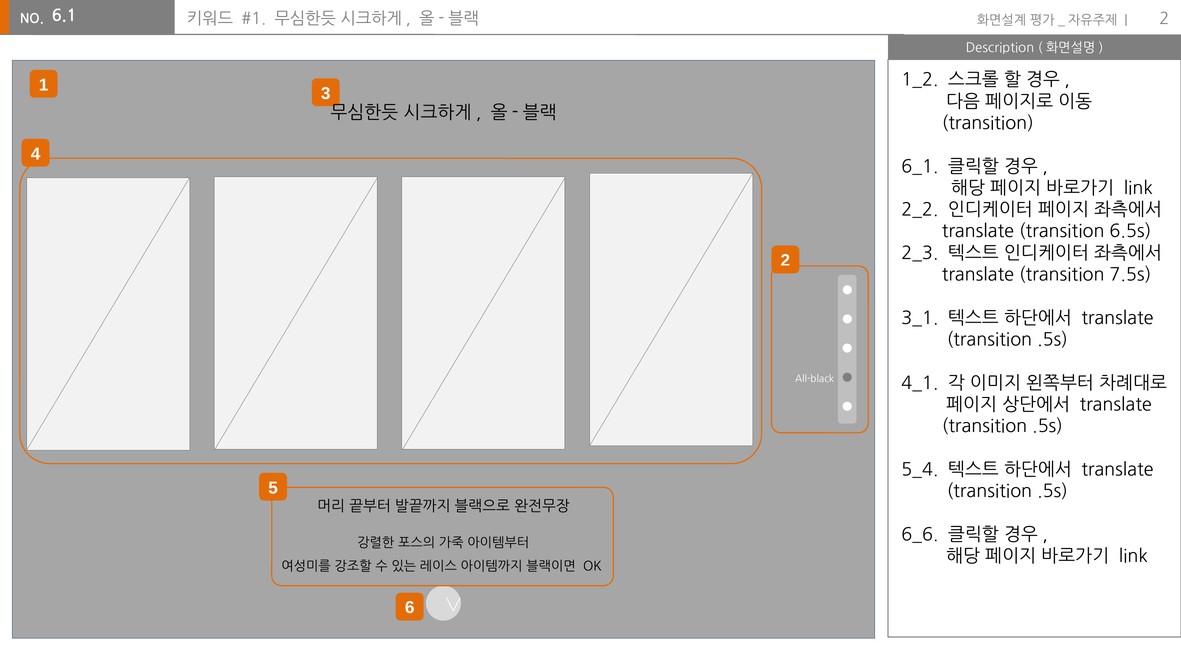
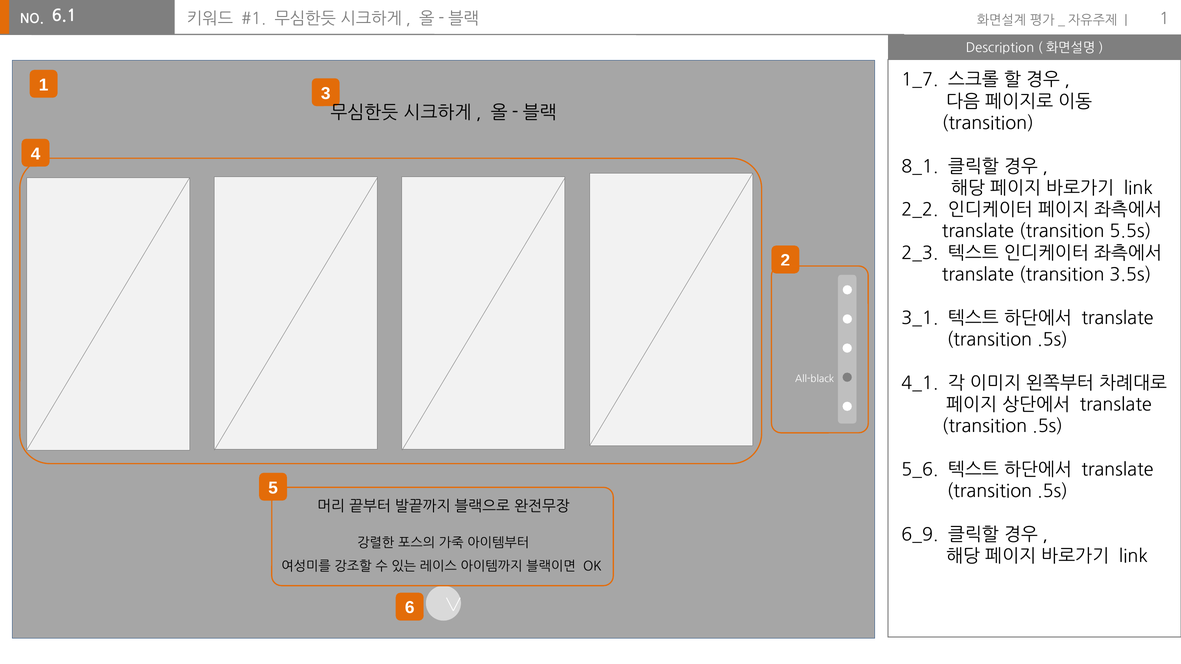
2: 2 -> 1 (1164, 19)
1_2: 1_2 -> 1_7 (920, 80)
6_1: 6_1 -> 8_1 (920, 167)
6.5s: 6.5s -> 5.5s (1130, 232)
7.5s: 7.5s -> 3.5s (1130, 275)
5_4: 5_4 -> 5_6 (920, 470)
6_6: 6_6 -> 6_9 (920, 535)
